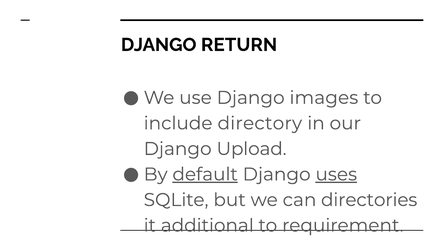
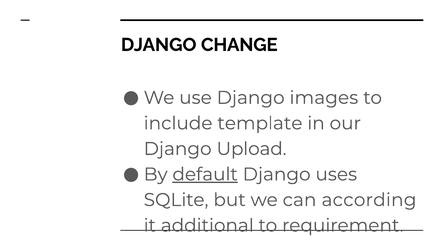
RETURN: RETURN -> CHANGE (239, 45)
directory: directory -> template (260, 123)
uses underline: present -> none (336, 174)
directories: directories -> according (369, 200)
